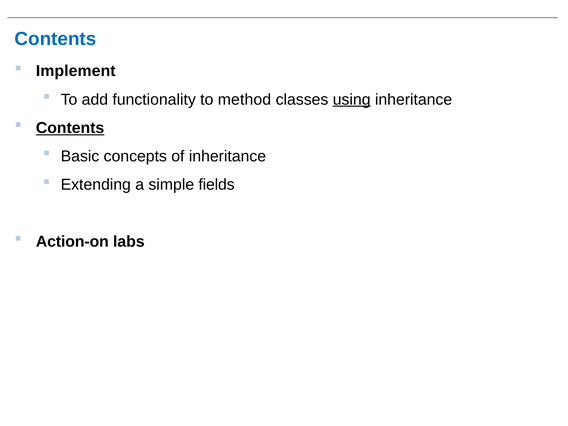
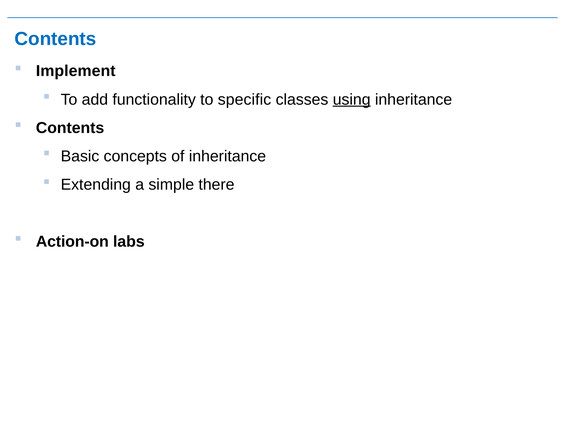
method: method -> specific (244, 100)
Contents underline: present -> none (70, 128)
fields: fields -> there (216, 185)
